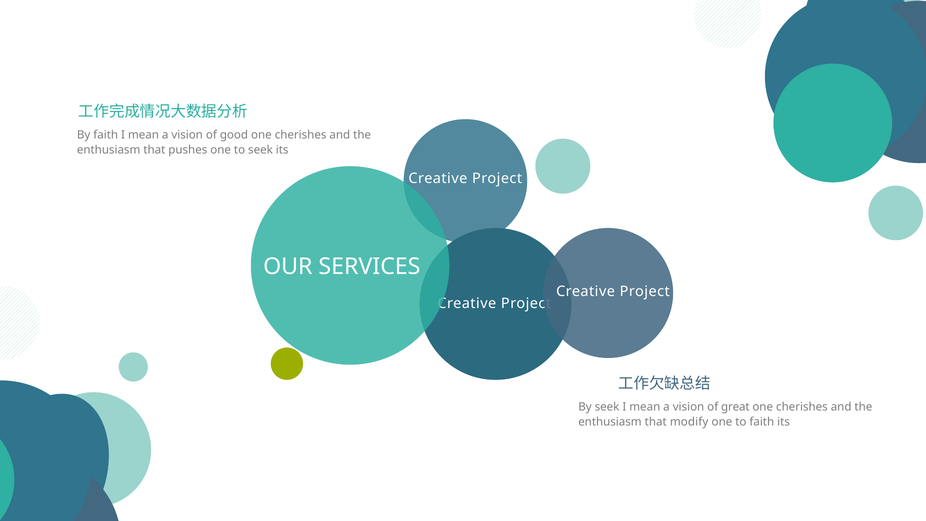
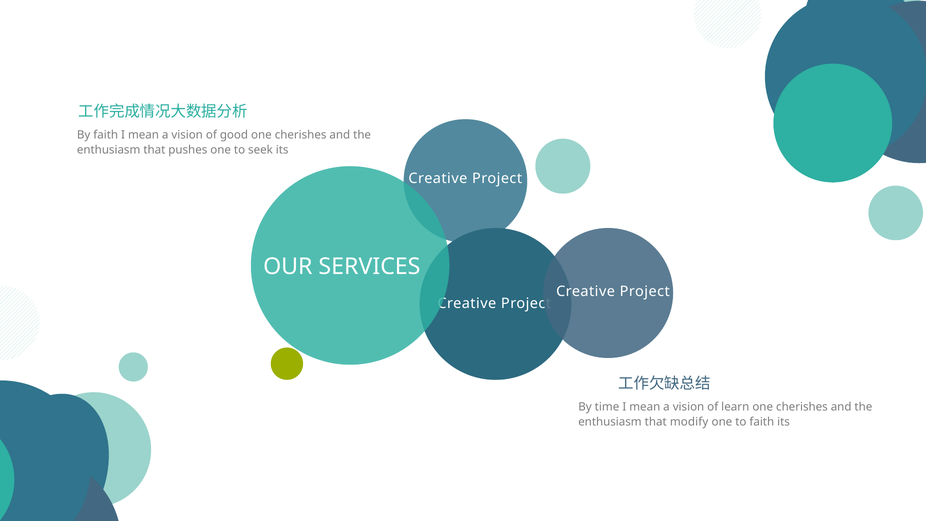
By seek: seek -> time (607, 407)
great: great -> learn (735, 407)
